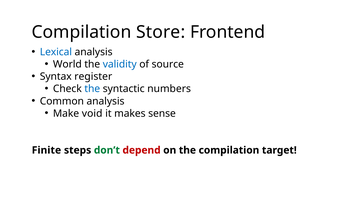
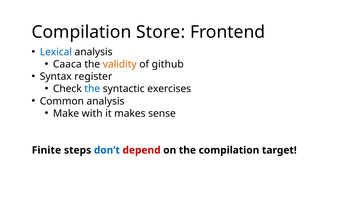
World: World -> Caaca (67, 64)
validity colour: blue -> orange (120, 64)
source: source -> github (168, 64)
numbers: numbers -> exercises (169, 89)
void: void -> with (92, 113)
don’t colour: green -> blue (107, 150)
